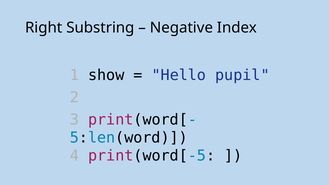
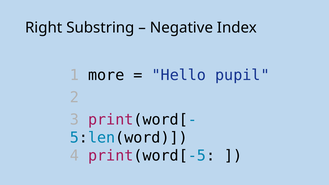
show: show -> more (106, 75)
